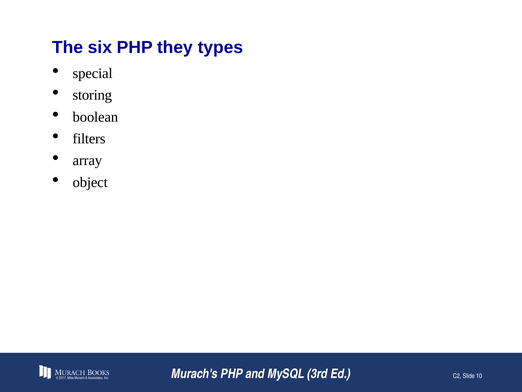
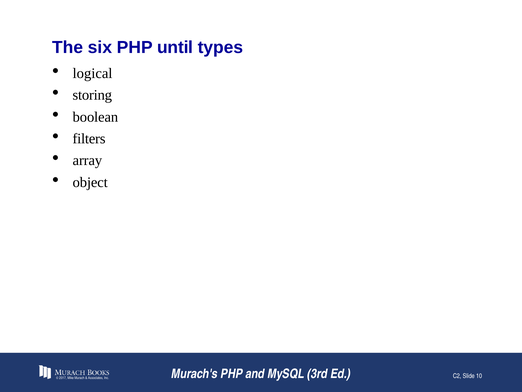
they: they -> until (175, 47)
special: special -> logical (93, 73)
